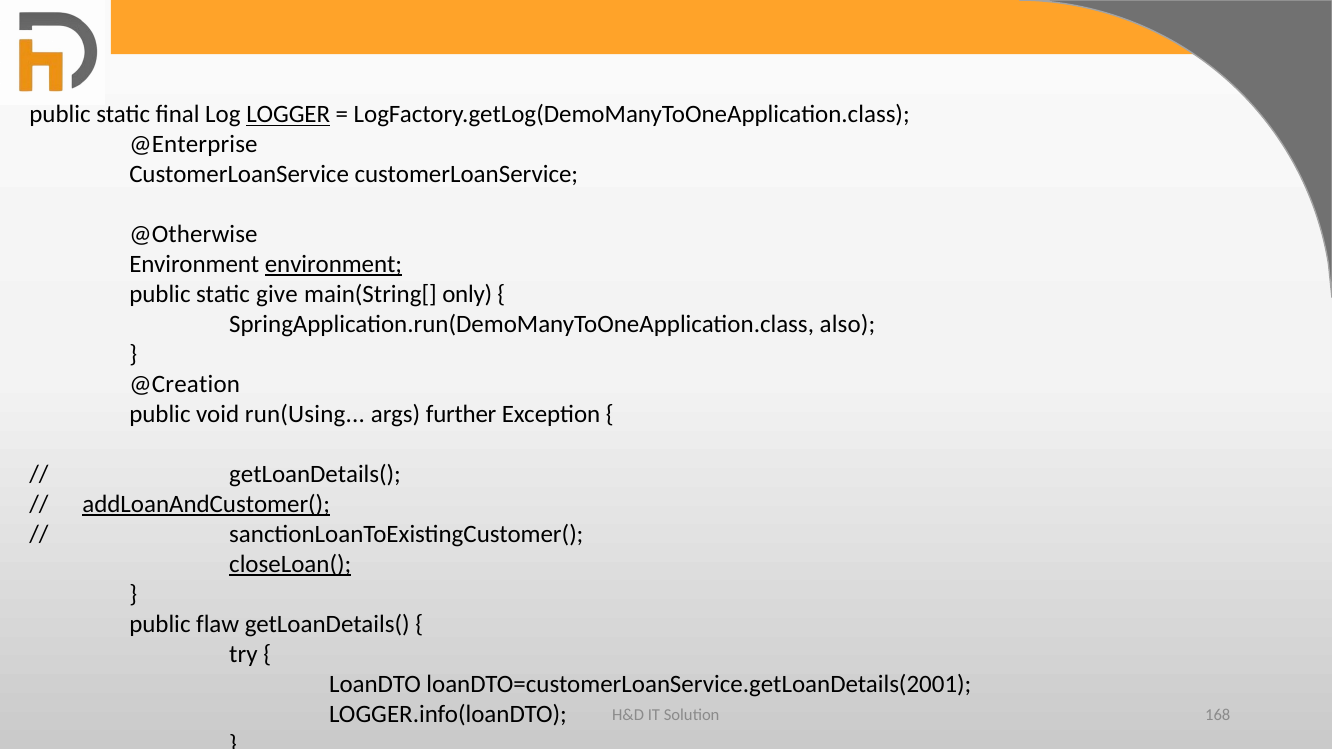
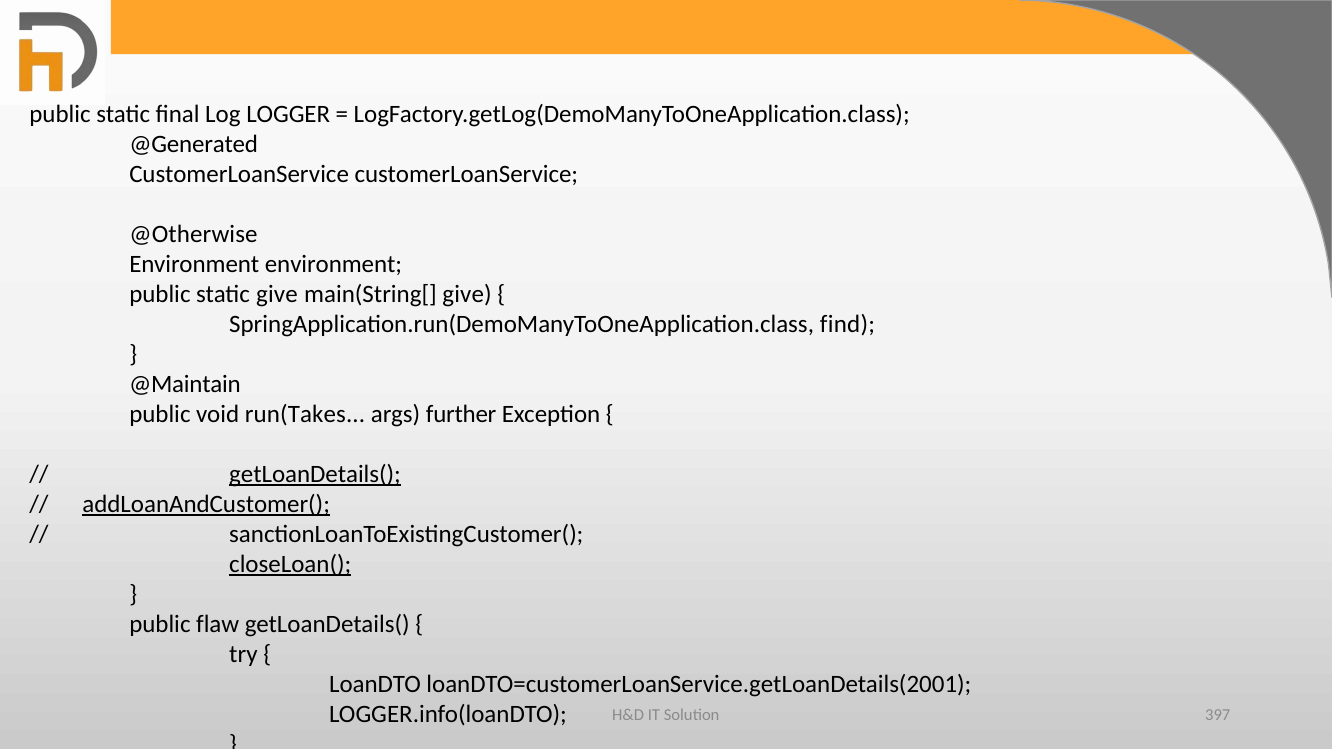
LOGGER underline: present -> none (288, 115)
@Enterprise: @Enterprise -> @Generated (194, 145)
environment underline: present -> none (333, 265)
main(String[ only: only -> give (467, 294)
also: also -> find (847, 324)
@Creation: @Creation -> @Maintain (185, 384)
run(Using: run(Using -> run(Takes (305, 414)
getLoanDetails( underline: none -> present (315, 474)
168: 168 -> 397 (1218, 715)
